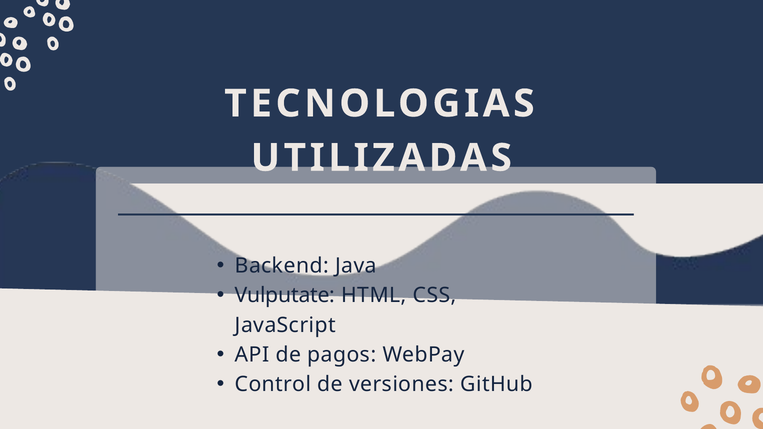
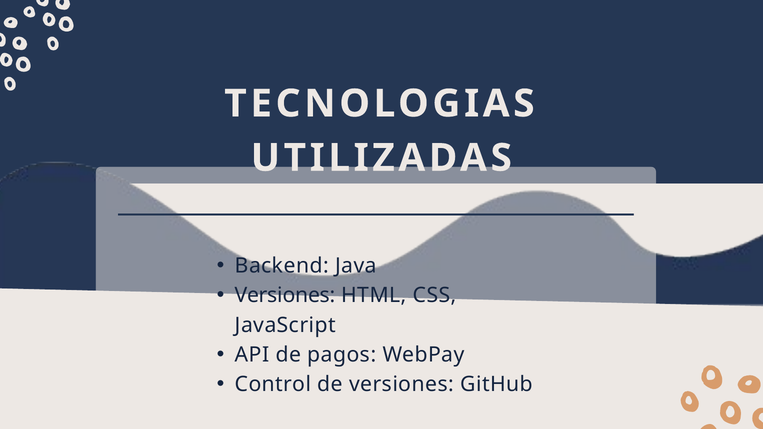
Vulputate: Vulputate -> Versiones (285, 296)
